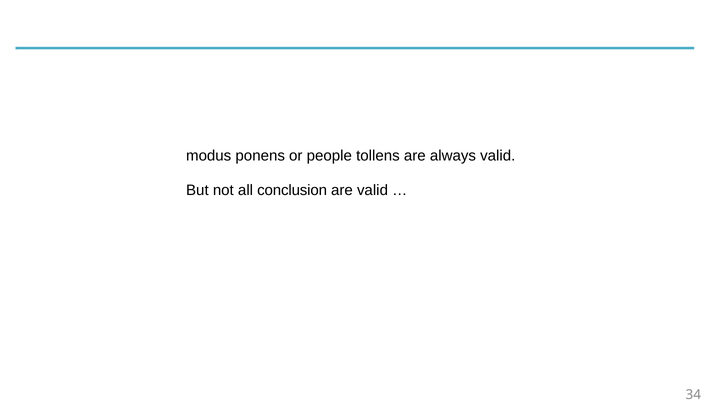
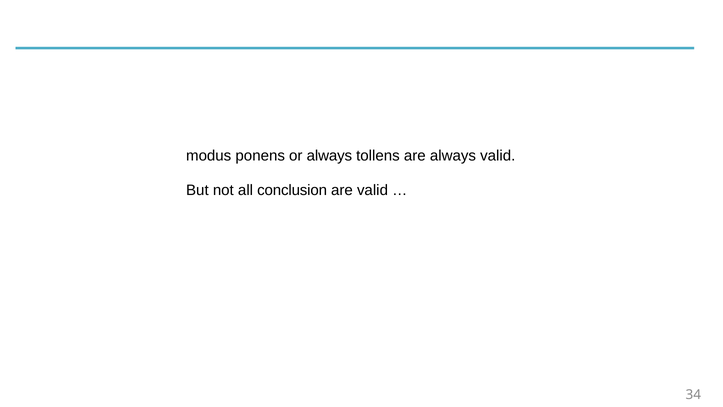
or people: people -> always (329, 156)
